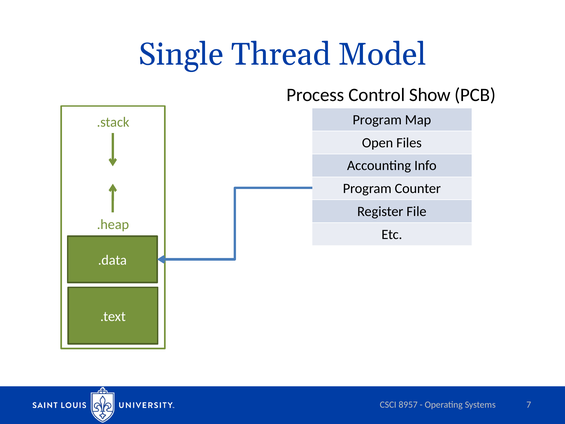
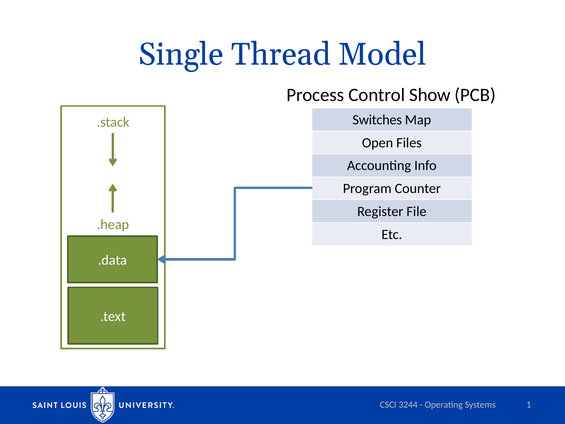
Program: Program -> Switches (377, 120)
8957: 8957 -> 3244 (408, 405)
7: 7 -> 1 (529, 405)
